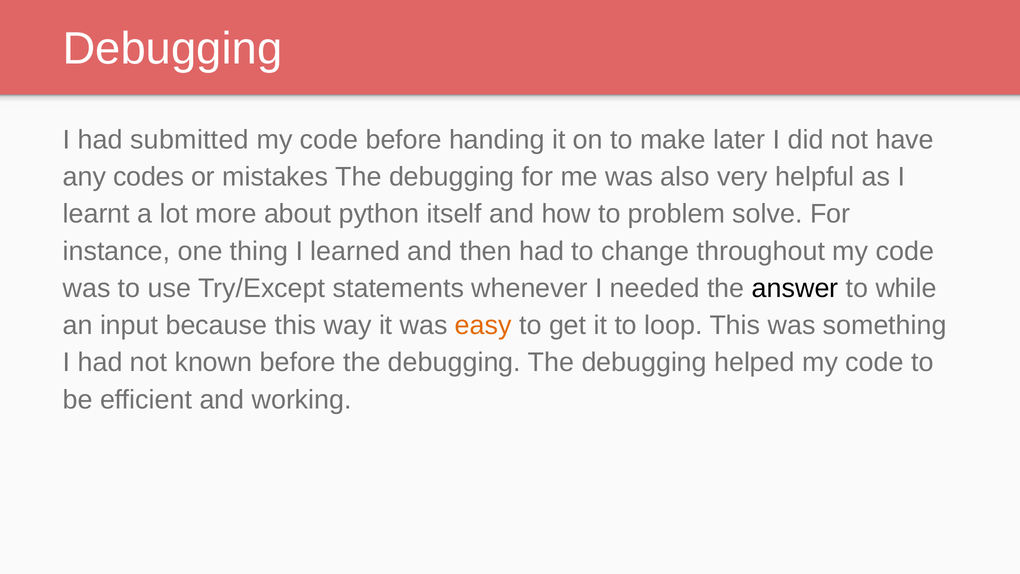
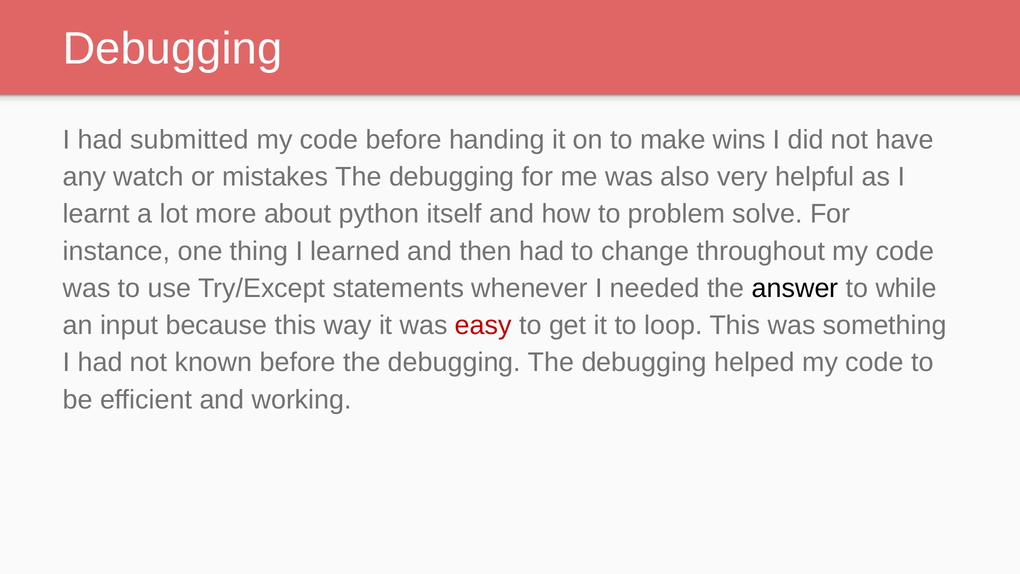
later: later -> wins (739, 140)
codes: codes -> watch (149, 177)
easy colour: orange -> red (483, 325)
